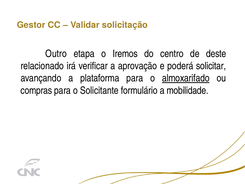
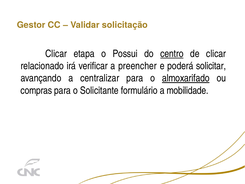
Outro: Outro -> Clicar (56, 54)
Iremos: Iremos -> Possui (125, 54)
centro underline: none -> present (172, 54)
de deste: deste -> clicar (216, 54)
aprovação: aprovação -> preencher (137, 66)
plataforma: plataforma -> centralizar (100, 78)
